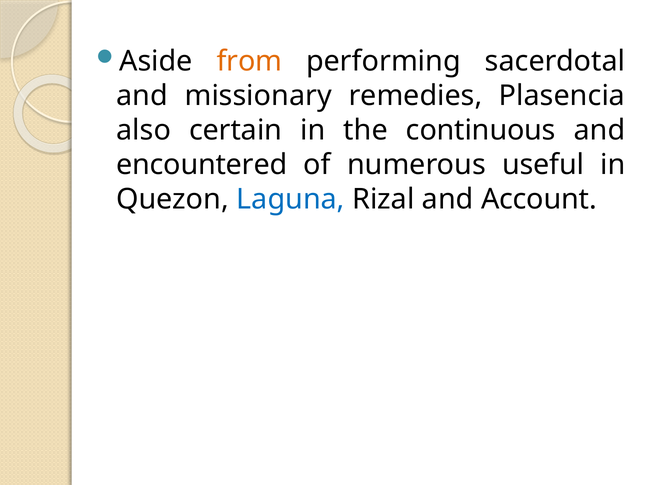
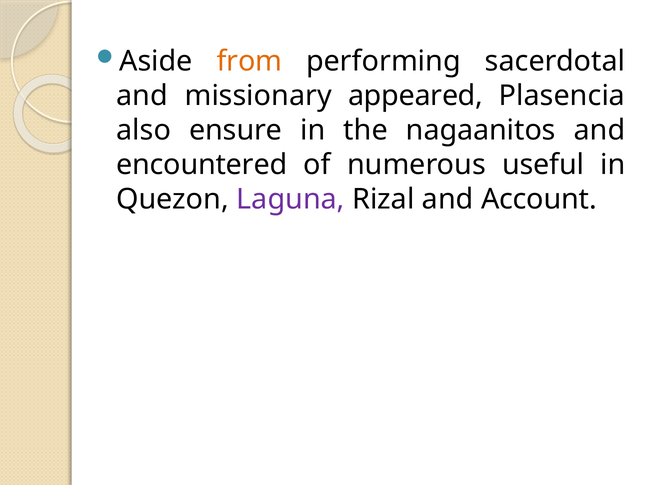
remedies: remedies -> appeared (416, 96)
certain: certain -> ensure (236, 130)
continuous: continuous -> nagaanitos (481, 130)
Laguna colour: blue -> purple (290, 199)
